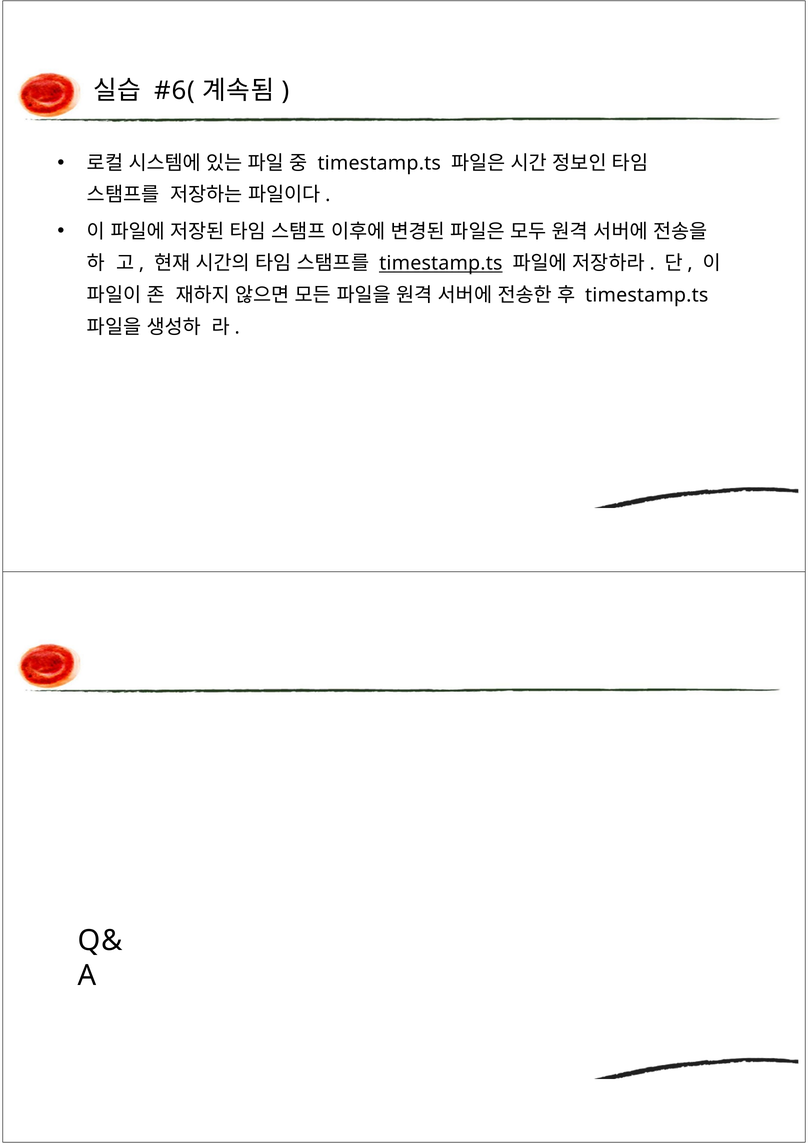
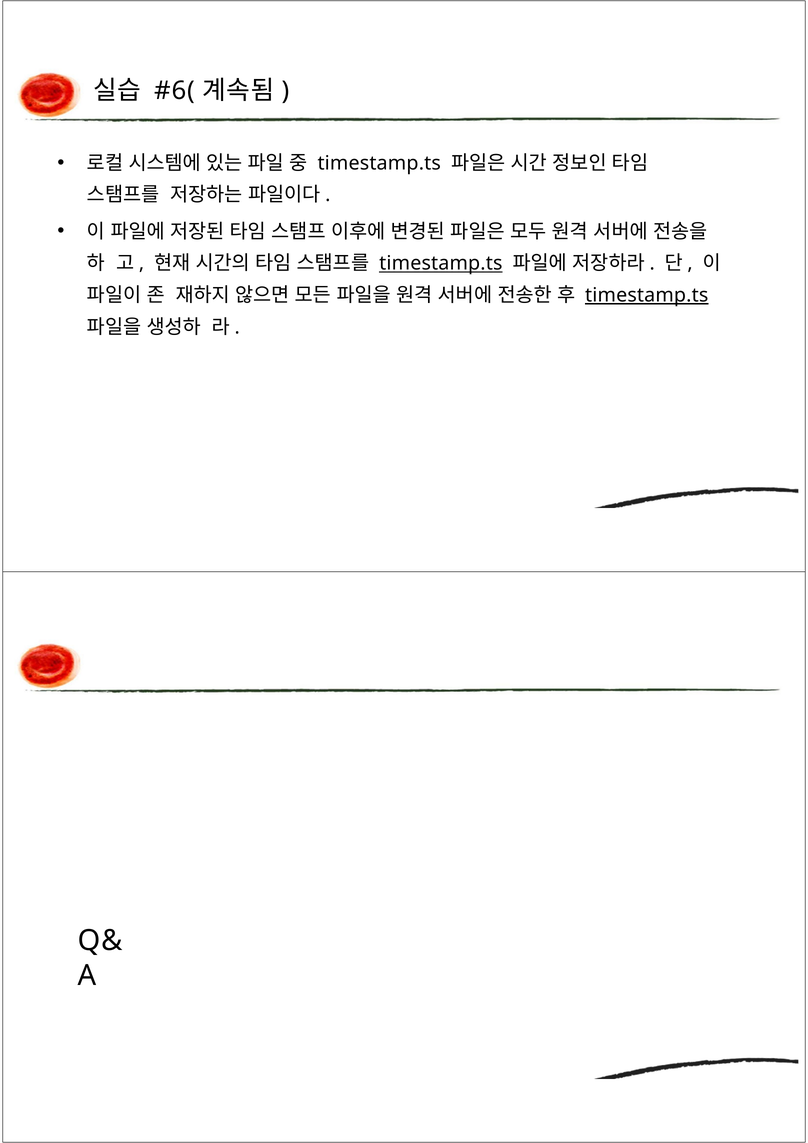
timestamp.ts underline: none -> present (647, 295)
